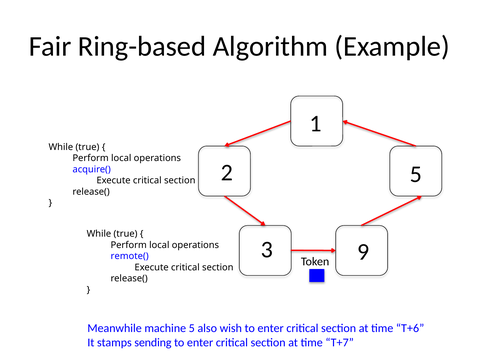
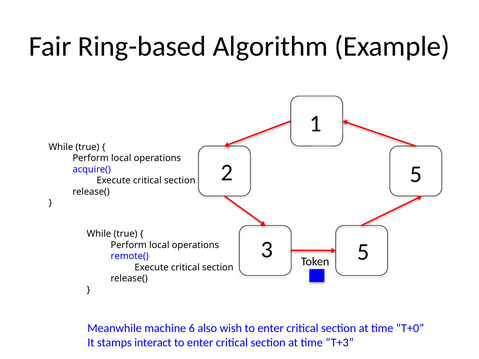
3 9: 9 -> 5 (363, 252)
machine 5: 5 -> 6 (192, 329)
T+6: T+6 -> T+0 (410, 329)
sending: sending -> interact (153, 343)
T+7: T+7 -> T+3 (340, 343)
